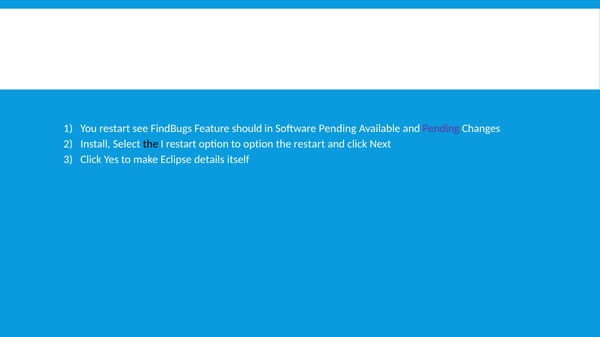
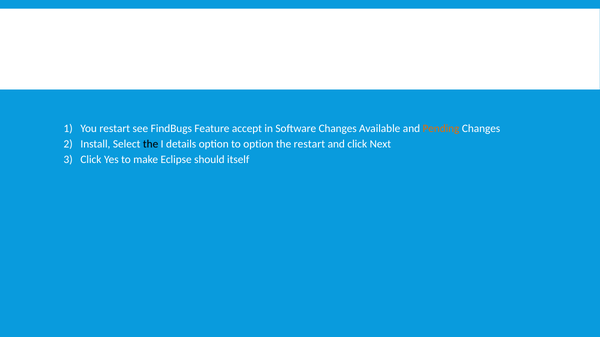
should: should -> accept (247, 129)
Software Pending: Pending -> Changes (338, 129)
Pending colour: purple -> orange (441, 129)
I restart: restart -> details (181, 144)
details: details -> should (209, 160)
